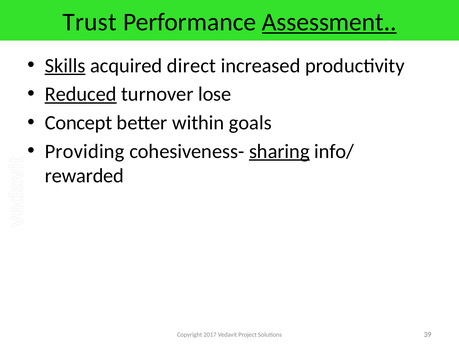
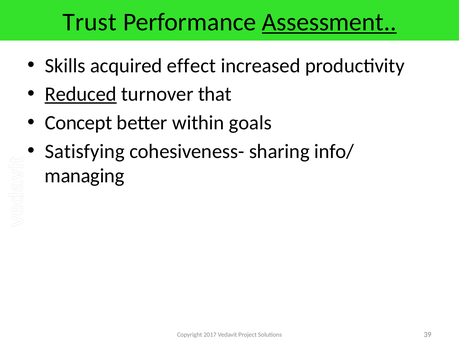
Skills underline: present -> none (65, 66)
direct: direct -> effect (191, 66)
lose: lose -> that (215, 94)
Providing: Providing -> Satisfying (85, 151)
sharing underline: present -> none (279, 151)
rewarded: rewarded -> managing (84, 176)
